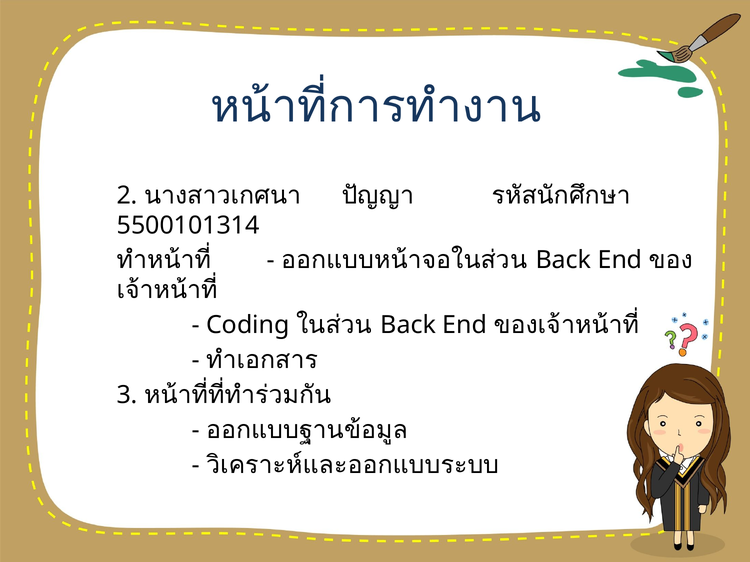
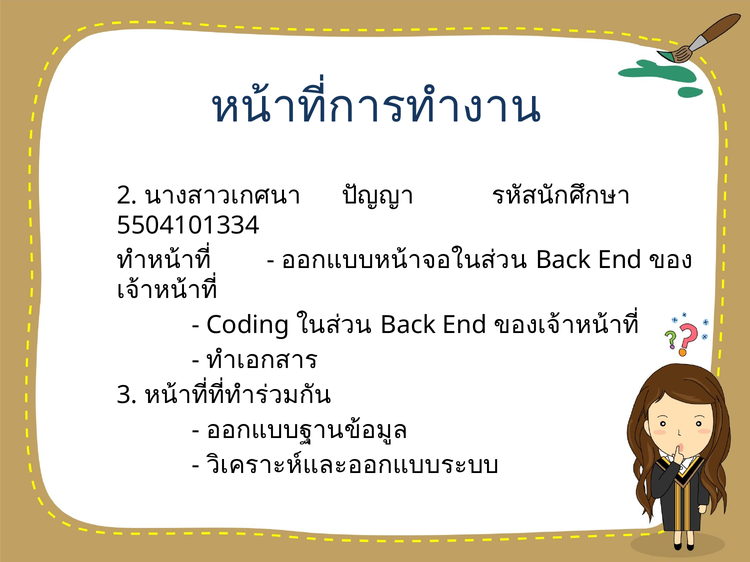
5500101314: 5500101314 -> 5504101334 (188, 225)
